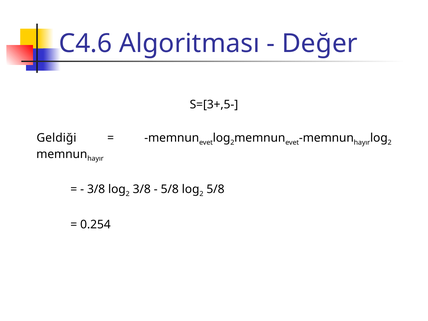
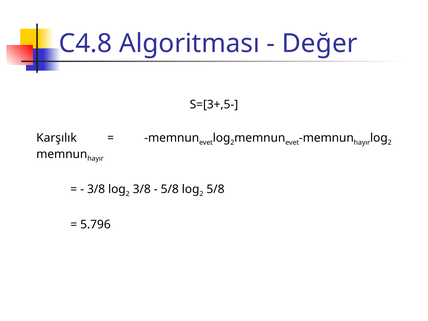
C4.6: C4.6 -> C4.8 (86, 44)
Geldiği: Geldiği -> Karşılık (57, 138)
0.254: 0.254 -> 5.796 (95, 225)
